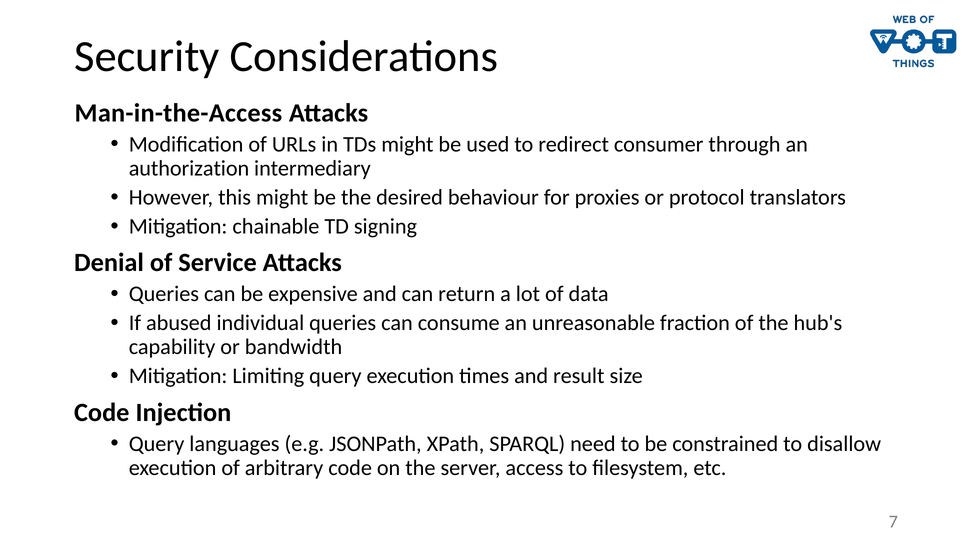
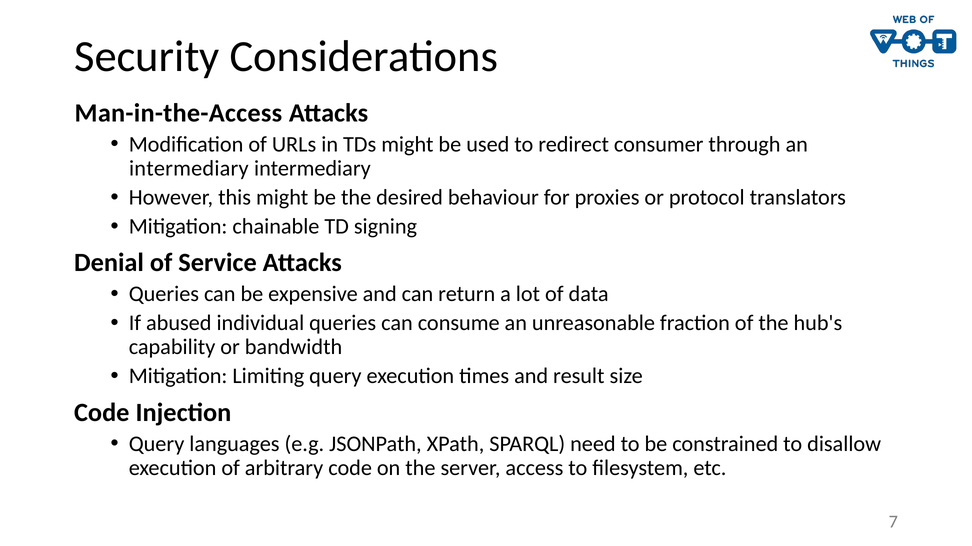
authorization: authorization -> intermediary (189, 169)
